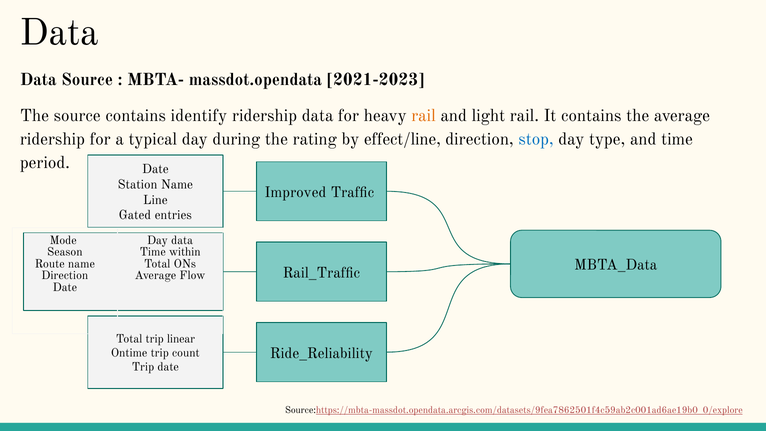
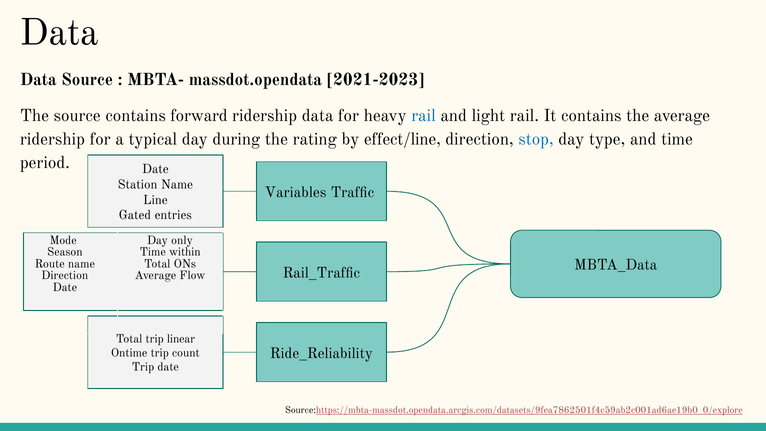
identify: identify -> forward (199, 116)
rail colour: orange -> blue (424, 116)
Improved: Improved -> Variables (295, 192)
Day data: data -> only (182, 240)
